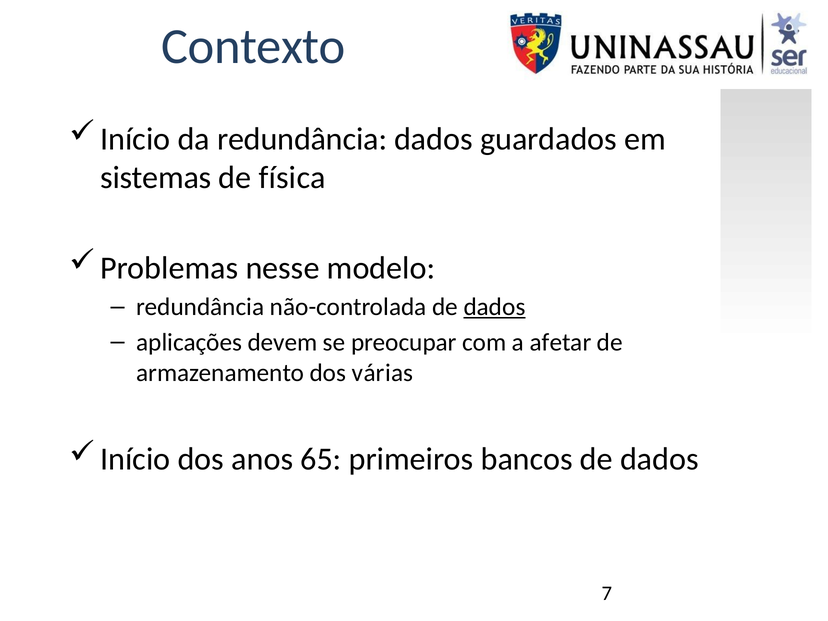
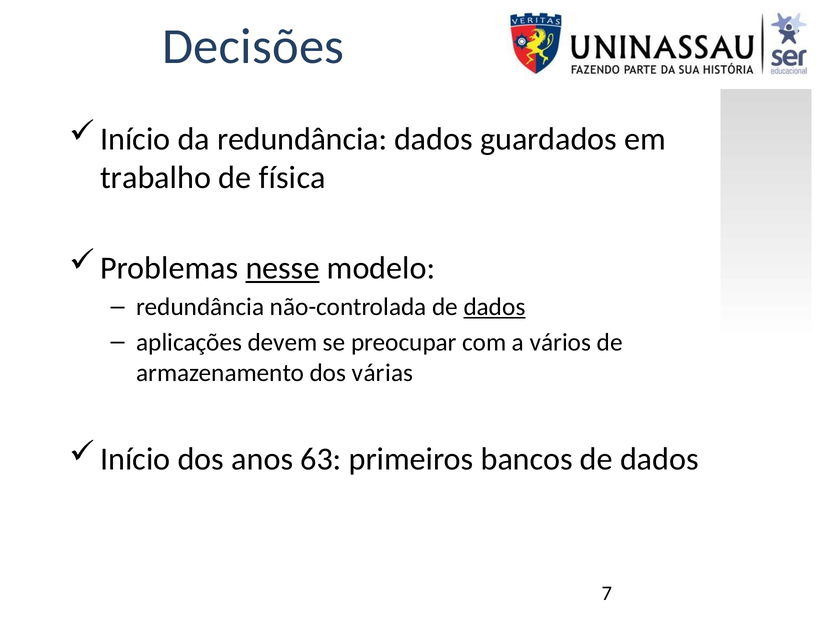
Contexto: Contexto -> Decisões (253, 47)
sistemas: sistemas -> trabalho (156, 178)
nesse underline: none -> present (283, 268)
afetar: afetar -> vários (561, 342)
65: 65 -> 63 (321, 459)
